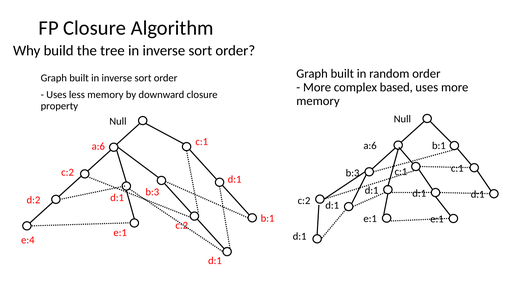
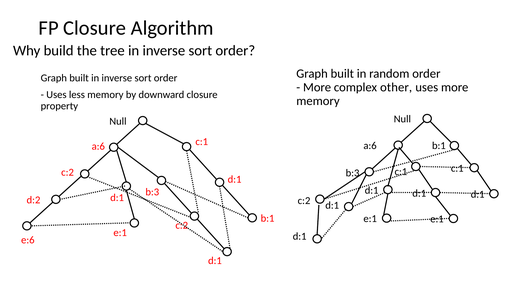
based: based -> other (396, 87)
e:4: e:4 -> e:6 (28, 240)
